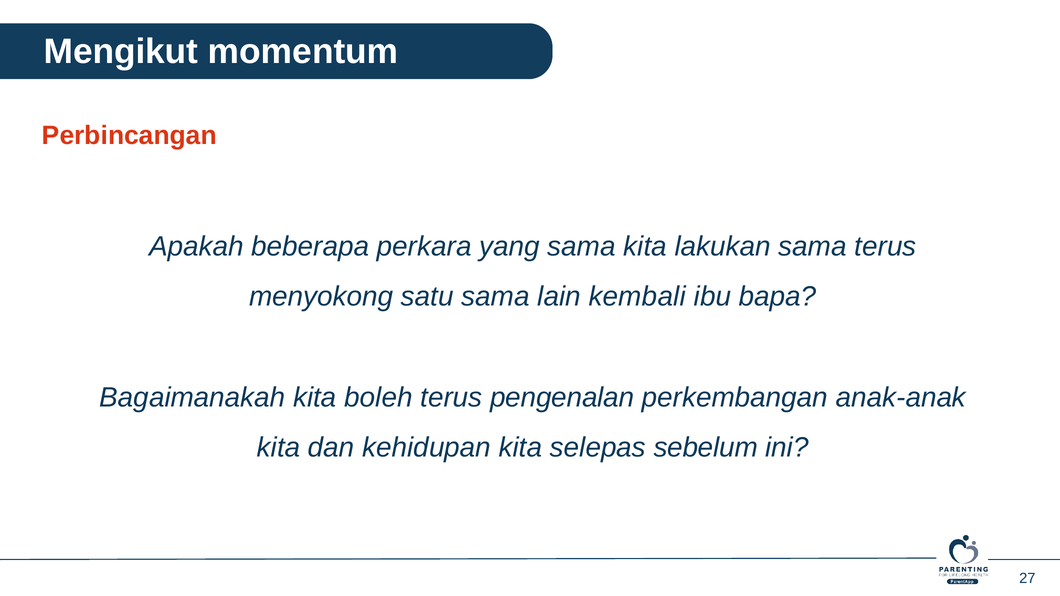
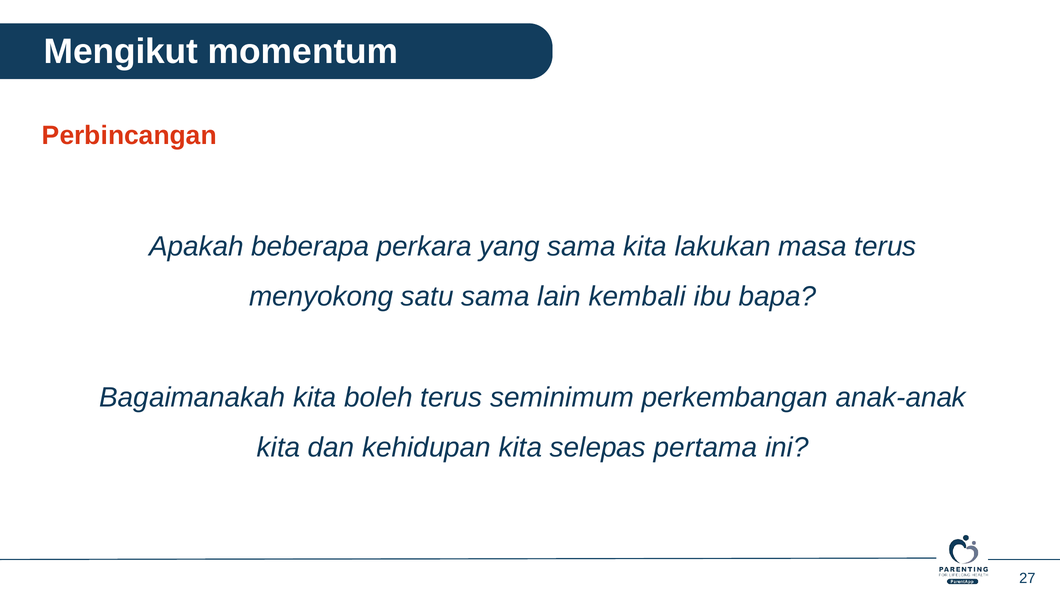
lakukan sama: sama -> masa (813, 247)
pengenalan: pengenalan -> seminimum (562, 397)
sebelum: sebelum -> pertama (706, 448)
